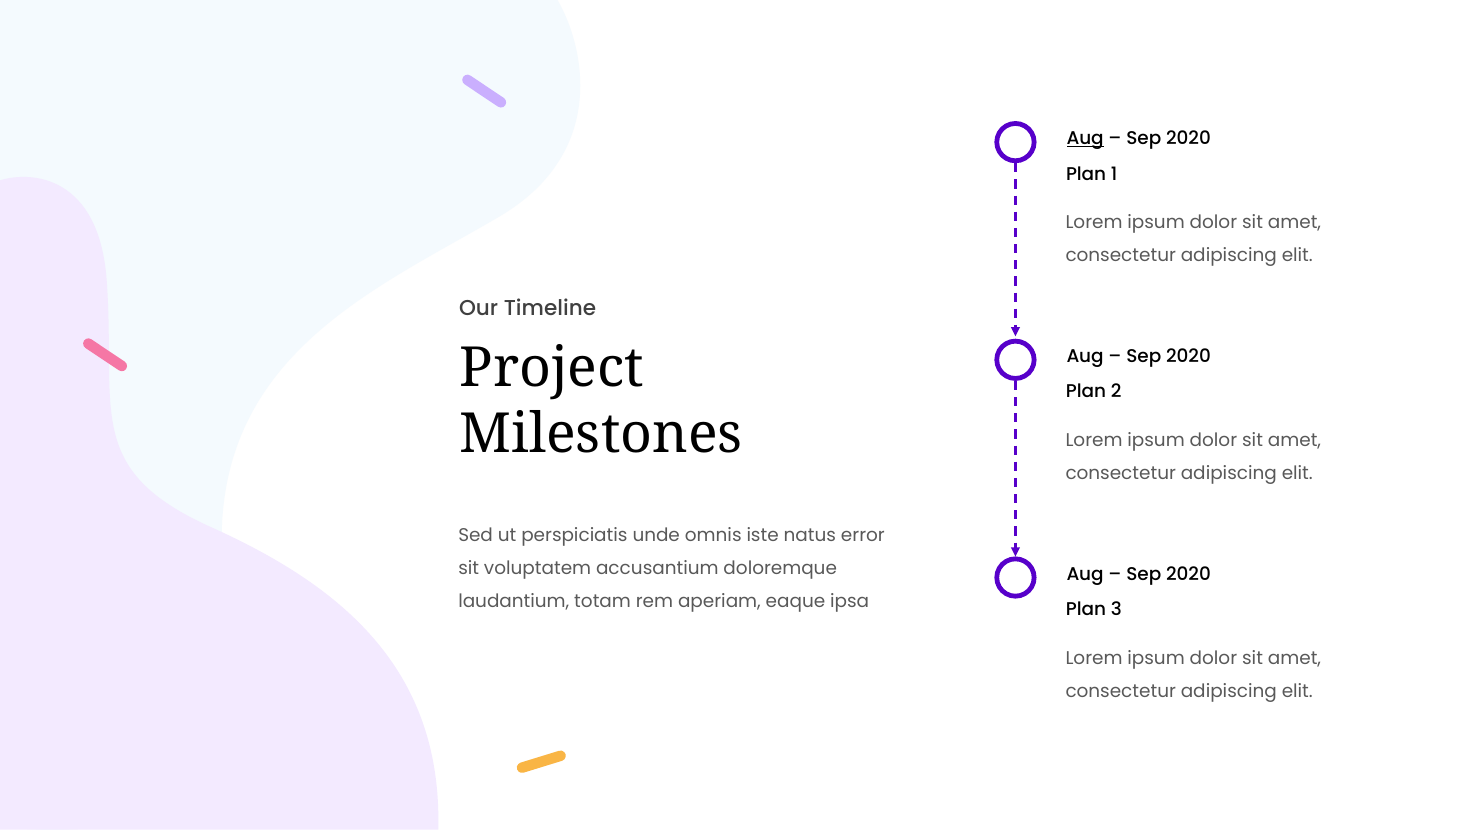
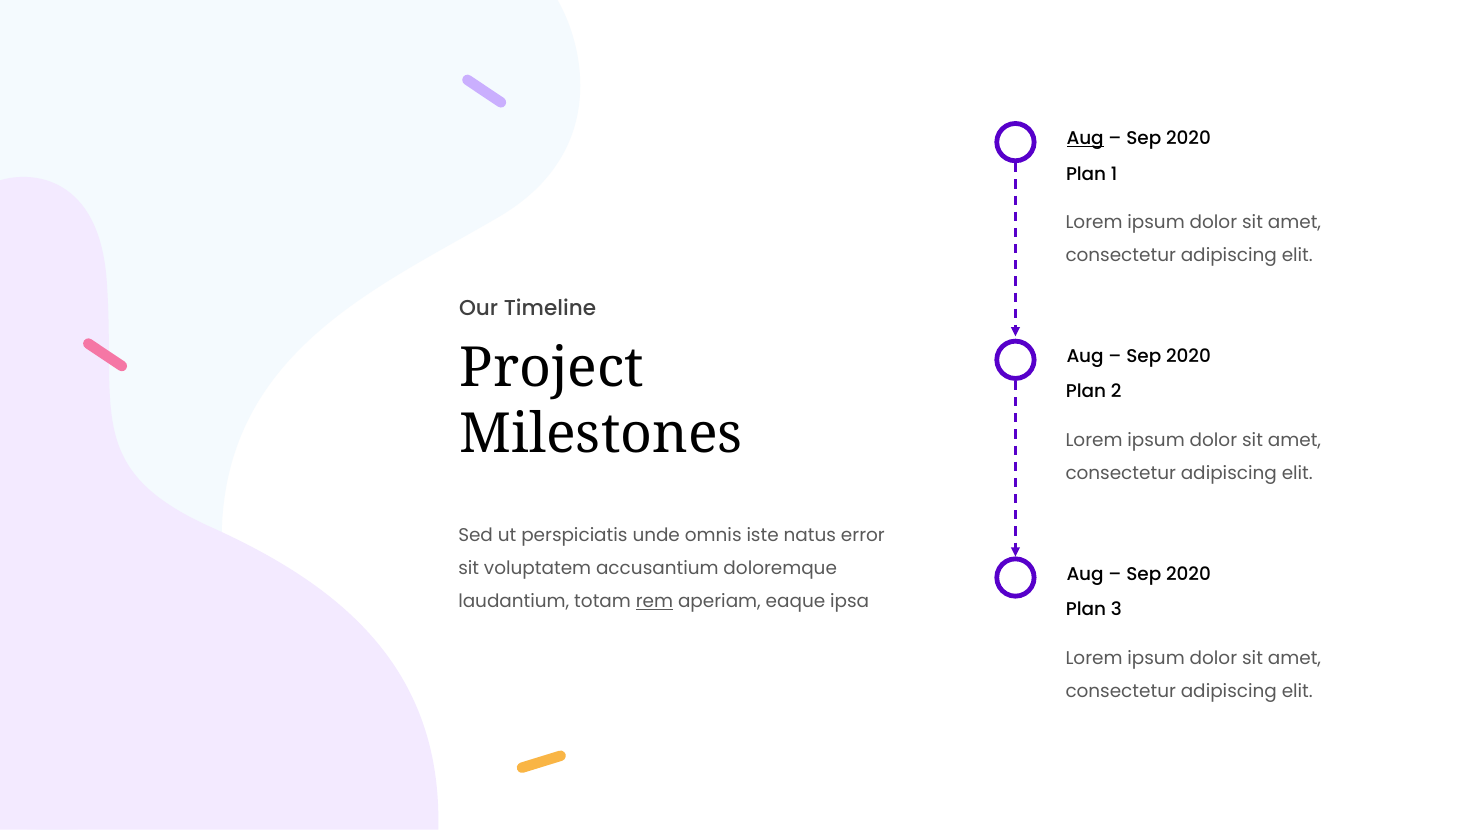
rem underline: none -> present (655, 602)
